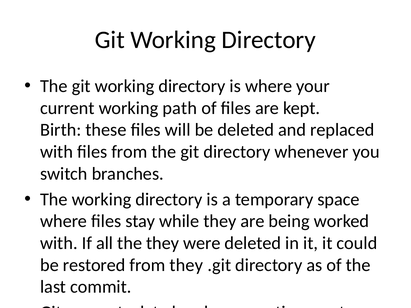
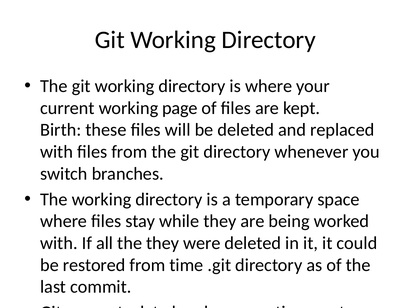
path: path -> page (180, 108)
from they: they -> time (186, 265)
